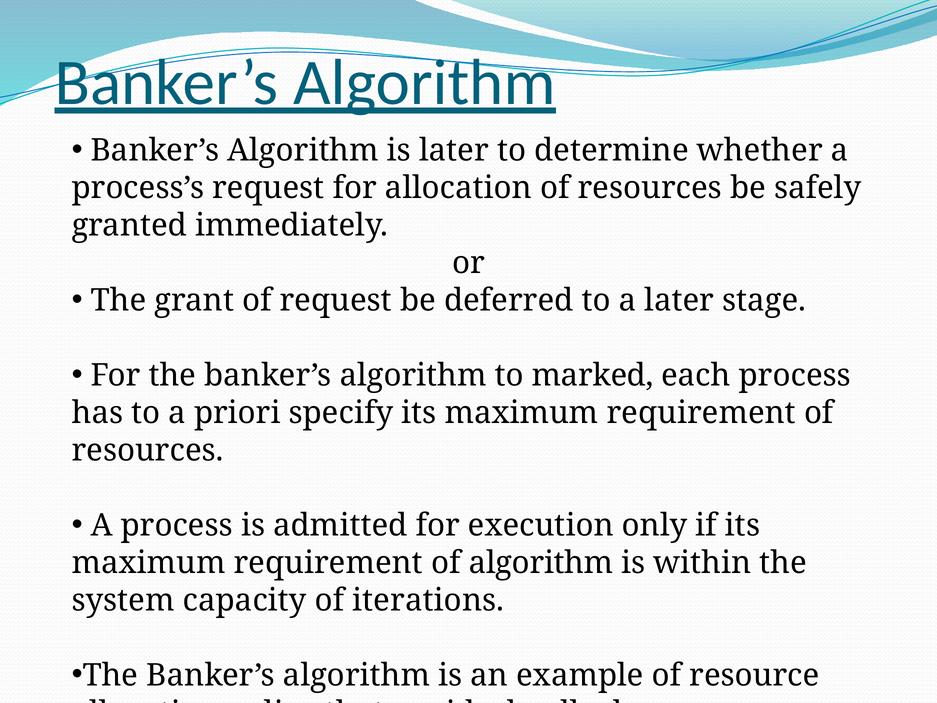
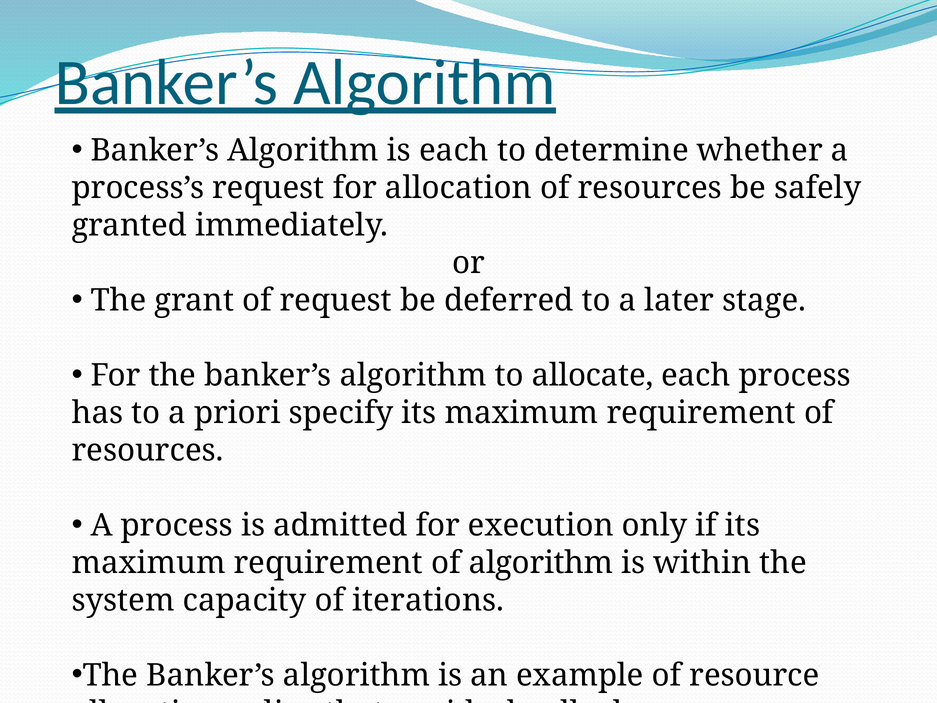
is later: later -> each (454, 150)
marked: marked -> allocate (593, 375)
